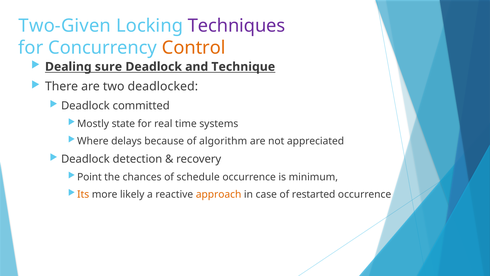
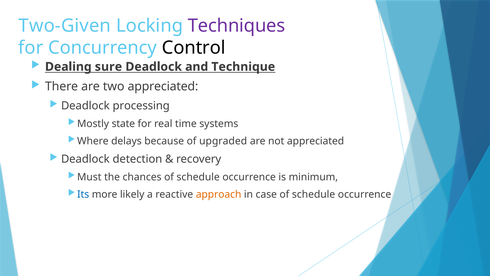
Control colour: orange -> black (194, 48)
two deadlocked: deadlocked -> appreciated (163, 86)
committed: committed -> processing (141, 106)
algorithm: algorithm -> upgraded (223, 141)
Point: Point -> Must (89, 177)
Its colour: orange -> blue (83, 194)
case of restarted: restarted -> schedule (314, 194)
